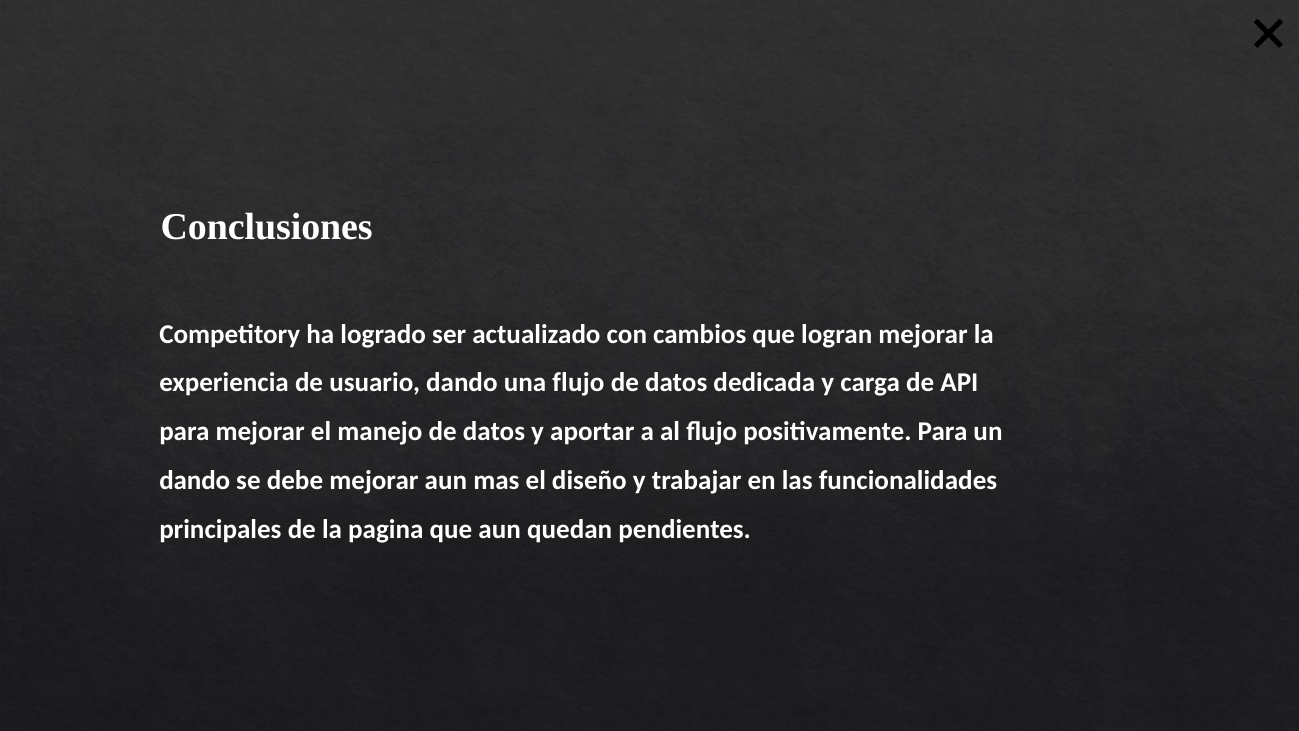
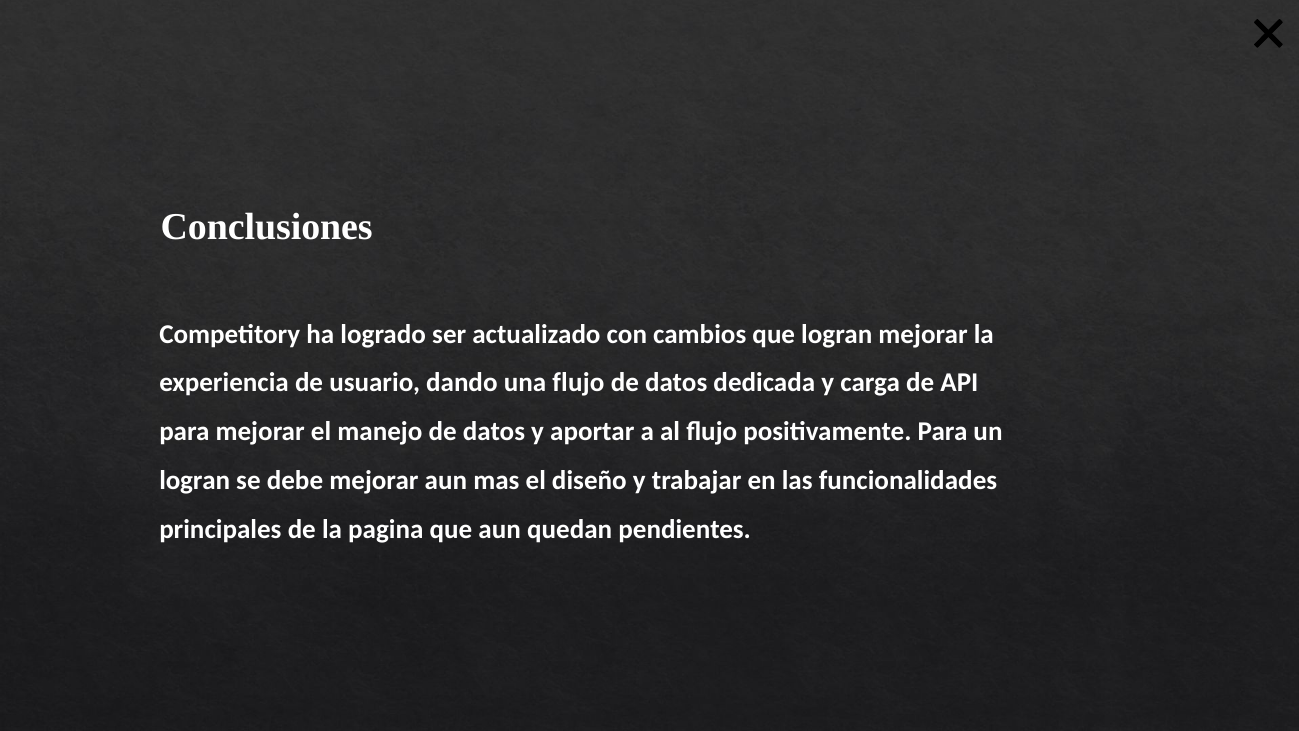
dando: dando -> logran (195, 480)
